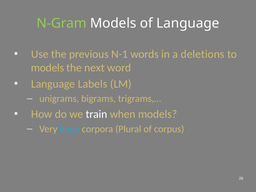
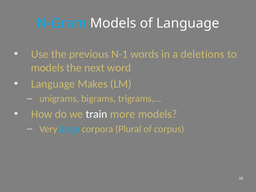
N-Gram colour: light green -> light blue (62, 23)
Labels: Labels -> Makes (93, 84)
when: when -> more (123, 114)
